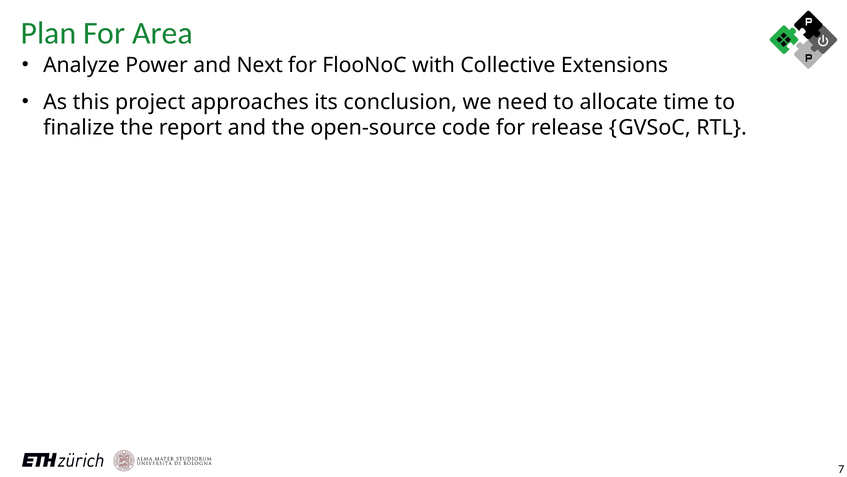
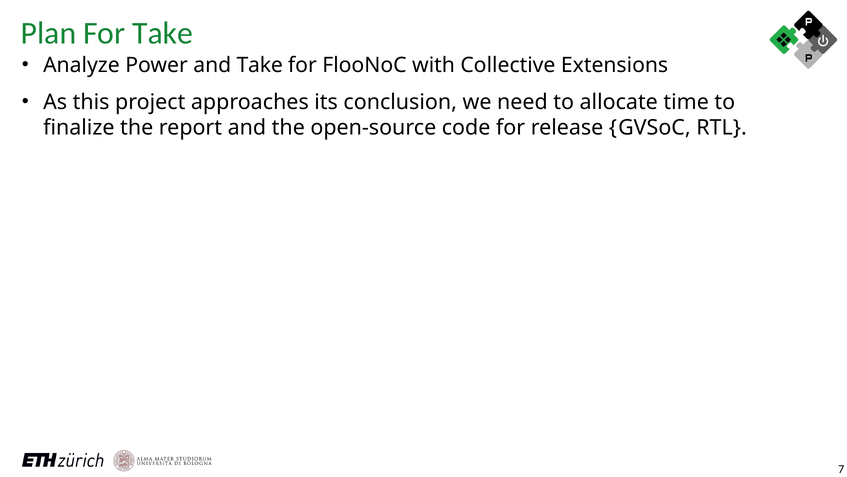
For Area: Area -> Take (163, 33)
and Next: Next -> Take (260, 65)
